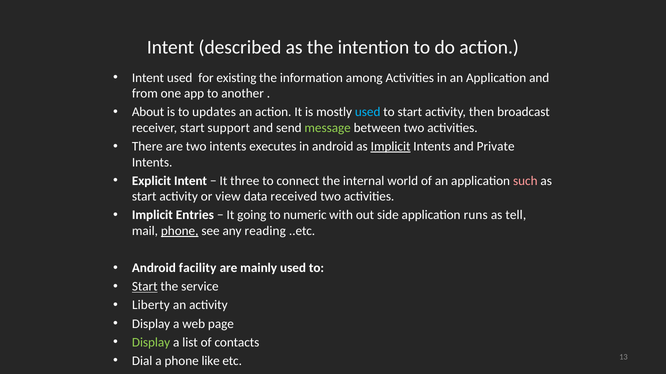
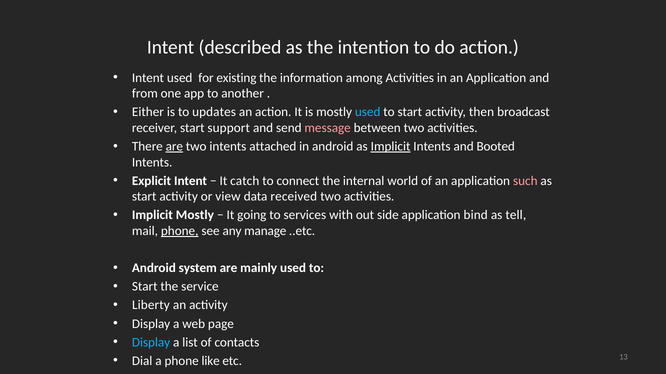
About: About -> Either (148, 112)
message colour: light green -> pink (328, 128)
are underline: none -> present (174, 147)
executes: executes -> attached (273, 147)
Private: Private -> Booted (496, 147)
three: three -> catch (245, 181)
Implicit Entries: Entries -> Mostly (195, 216)
numeric: numeric -> services (305, 216)
runs: runs -> bind (476, 216)
reading: reading -> manage (265, 231)
facility: facility -> system (198, 268)
Start underline: present -> none (145, 287)
Display colour: light green -> light blue (151, 343)
